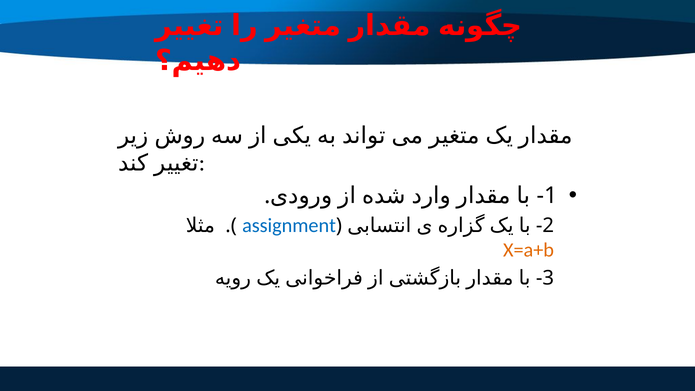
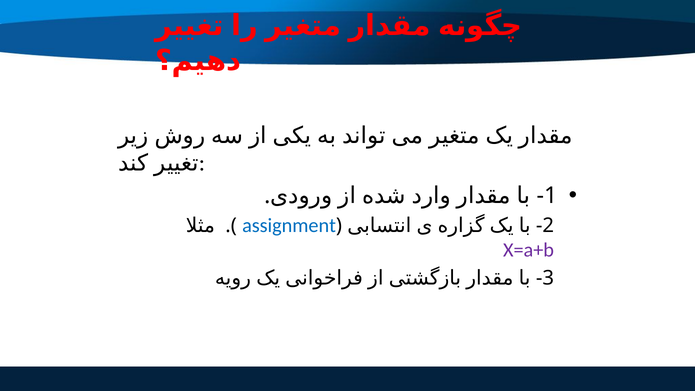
X=a+b colour: orange -> purple (529, 250)
